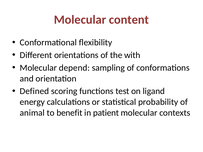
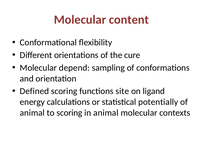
with: with -> cure (132, 55)
test: test -> site (122, 91)
probability: probability -> potentially (158, 102)
to benefit: benefit -> scoring (69, 113)
in patient: patient -> animal (106, 113)
